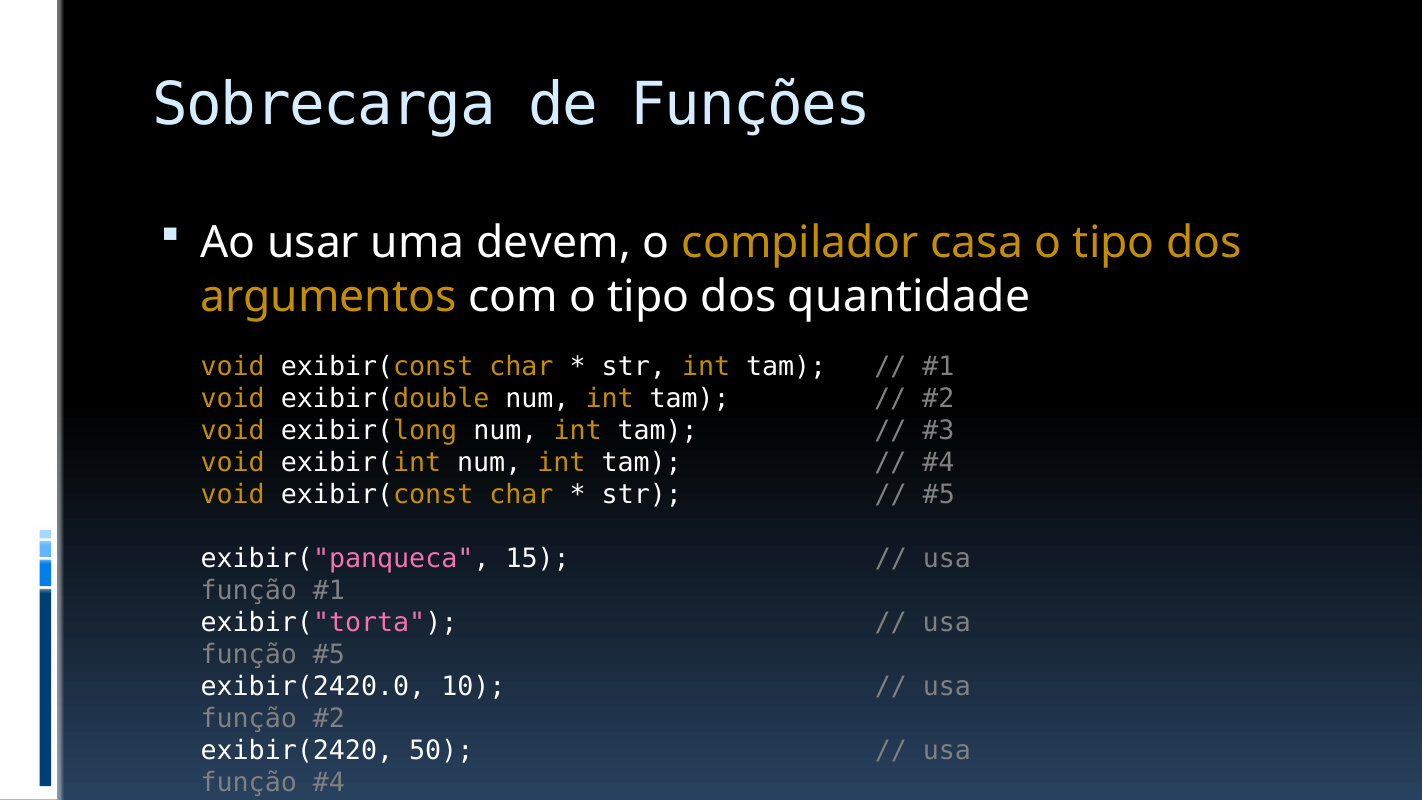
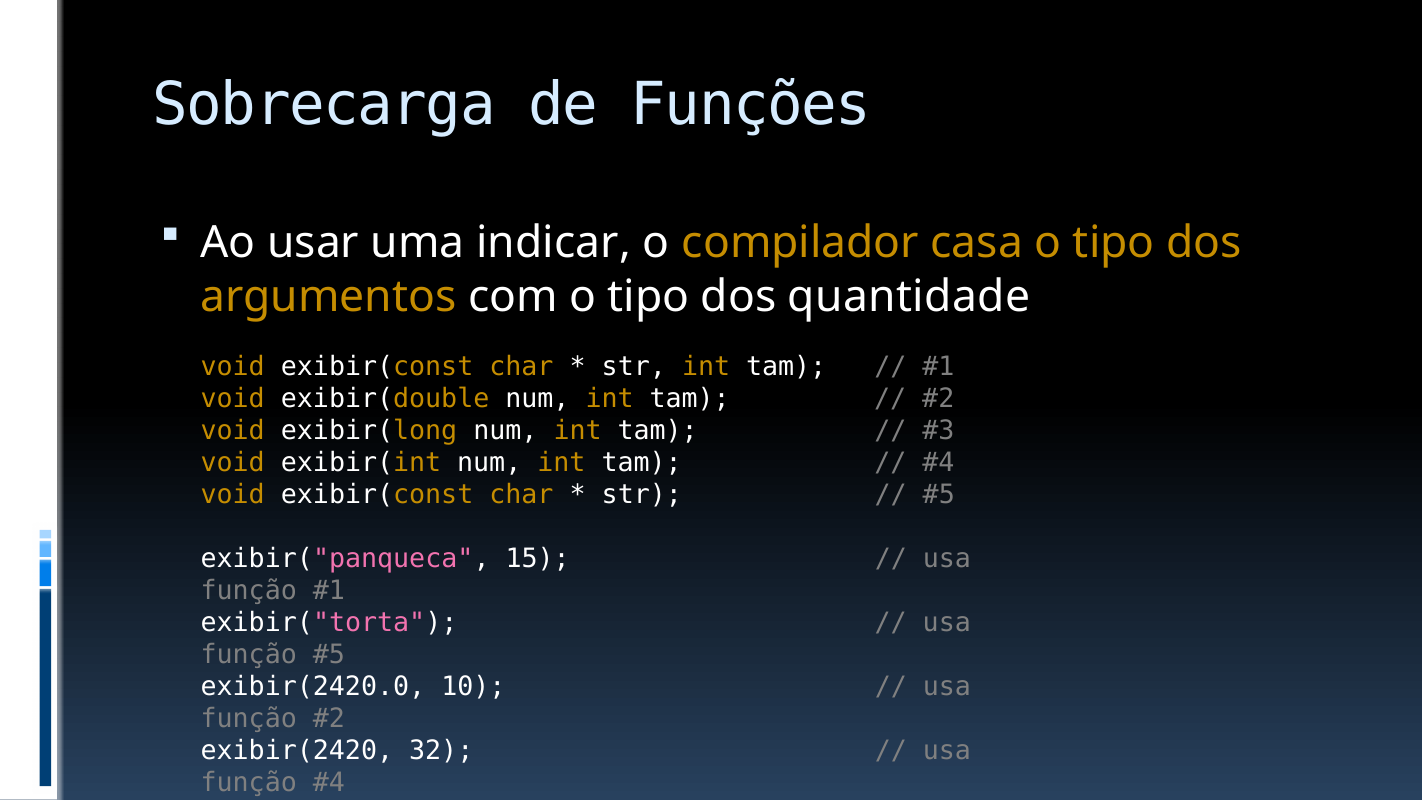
devem: devem -> indicar (554, 243)
50: 50 -> 32 (441, 750)
